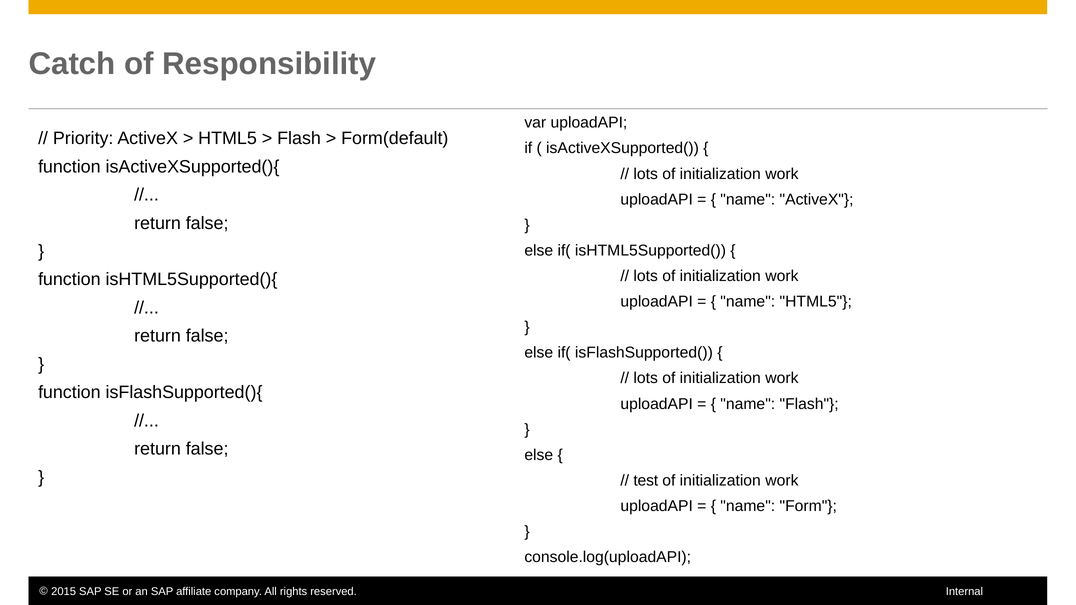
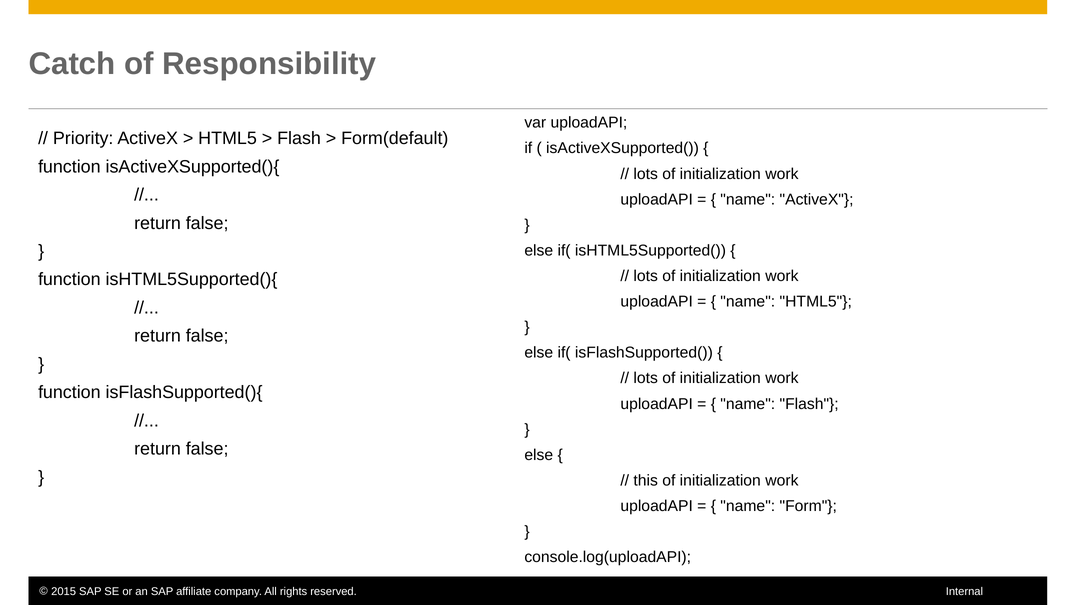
test: test -> this (646, 481)
